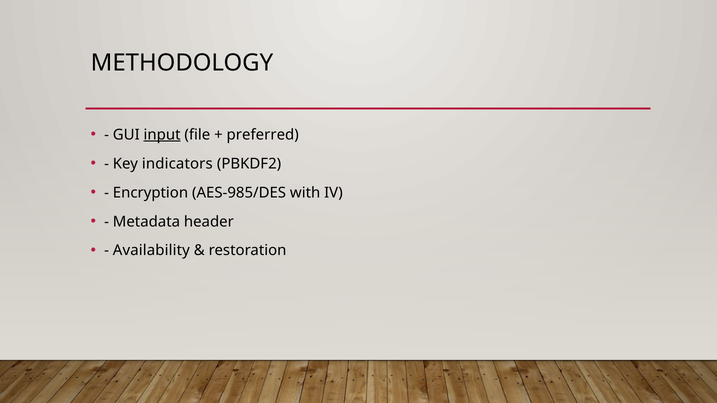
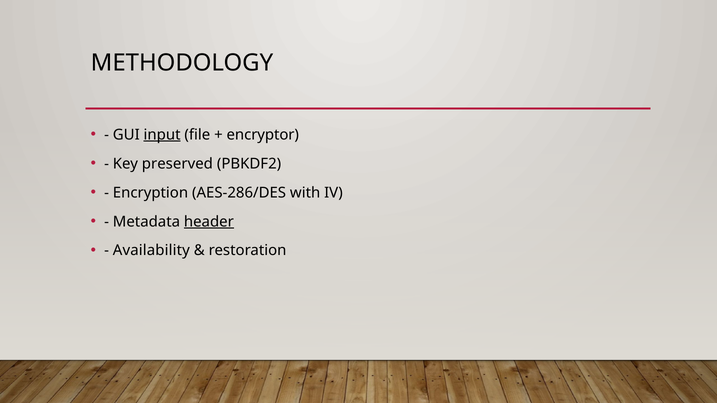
preferred: preferred -> encryptor (263, 135)
indicators: indicators -> preserved (177, 164)
AES-985/DES: AES-985/DES -> AES-286/DES (239, 193)
header underline: none -> present (209, 222)
